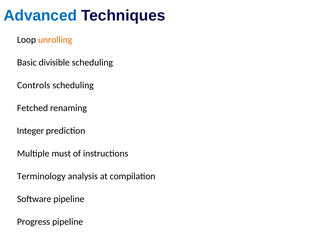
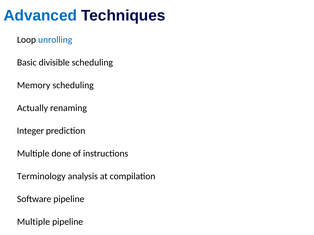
unrolling colour: orange -> blue (55, 40)
Controls: Controls -> Memory (34, 85)
Fetched: Fetched -> Actually (33, 108)
must: must -> done (61, 154)
Progress: Progress -> Multiple (33, 222)
